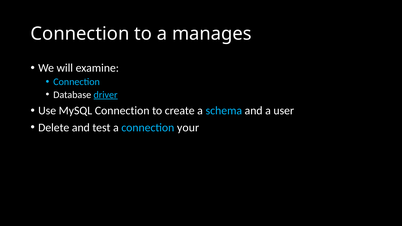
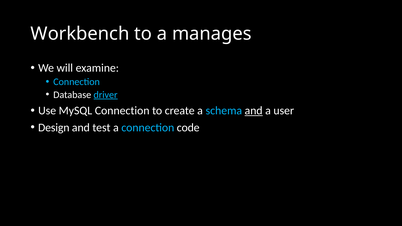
Connection: Connection -> Workbench (80, 34)
and underline: none -> present (254, 111)
Delete: Delete -> Design (54, 128)
your: your -> code (188, 128)
